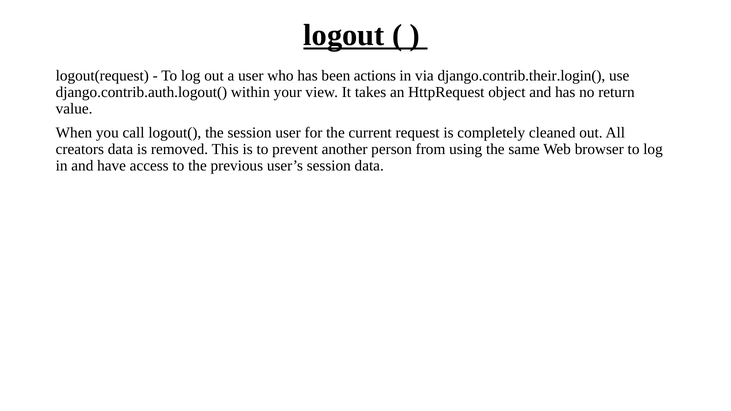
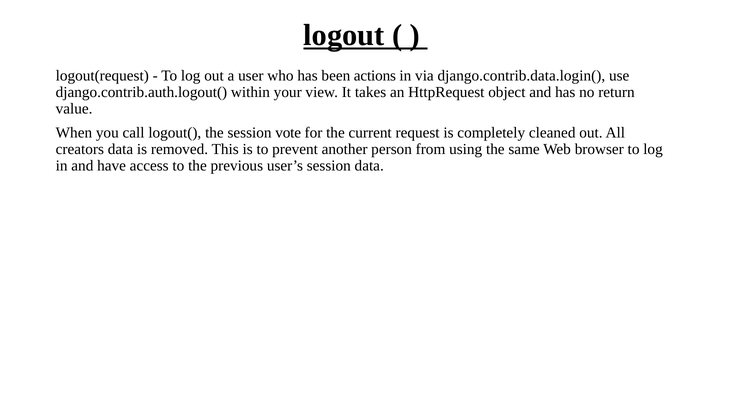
django.contrib.their.login(: django.contrib.their.login( -> django.contrib.data.login( (521, 76)
session user: user -> vote (288, 133)
